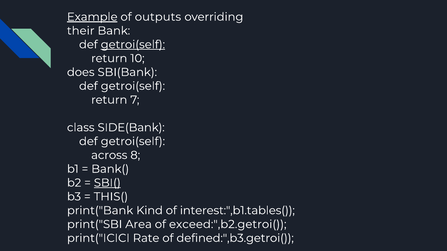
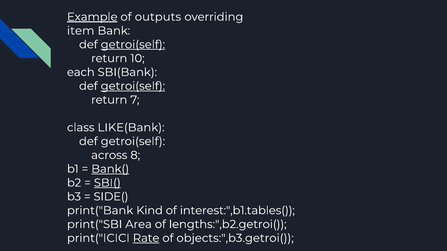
their: their -> item (81, 31)
does: does -> each (81, 72)
getroi(self underline: none -> present (133, 86)
SIDE(Bank: SIDE(Bank -> LIKE(Bank (131, 128)
Bank( underline: none -> present (110, 169)
THIS(: THIS( -> SIDE( (111, 197)
exceed:",b2.getroi(: exceed:",b2.getroi( -> lengths:",b2.getroi( (228, 225)
Rate underline: none -> present (146, 239)
defined:",b3.getroi(: defined:",b3.getroi( -> objects:",b3.getroi( (235, 239)
